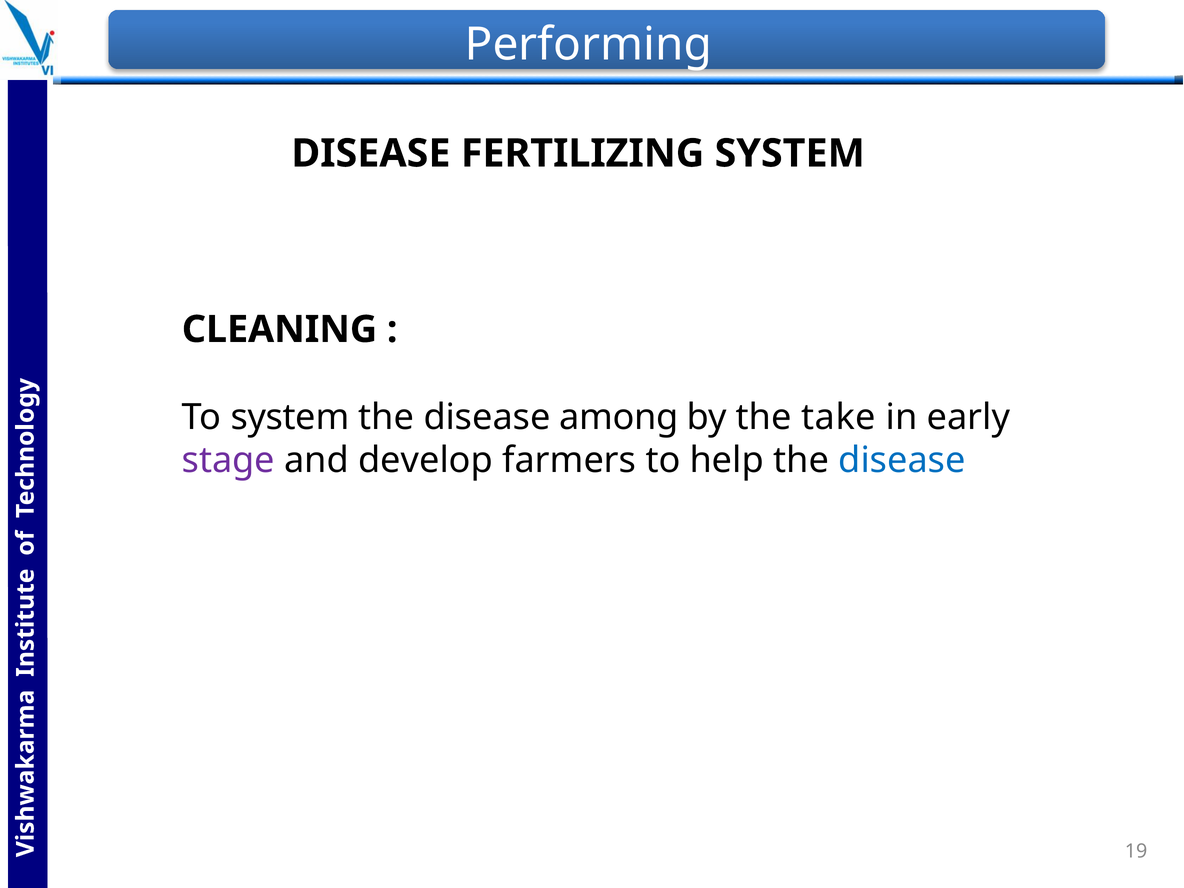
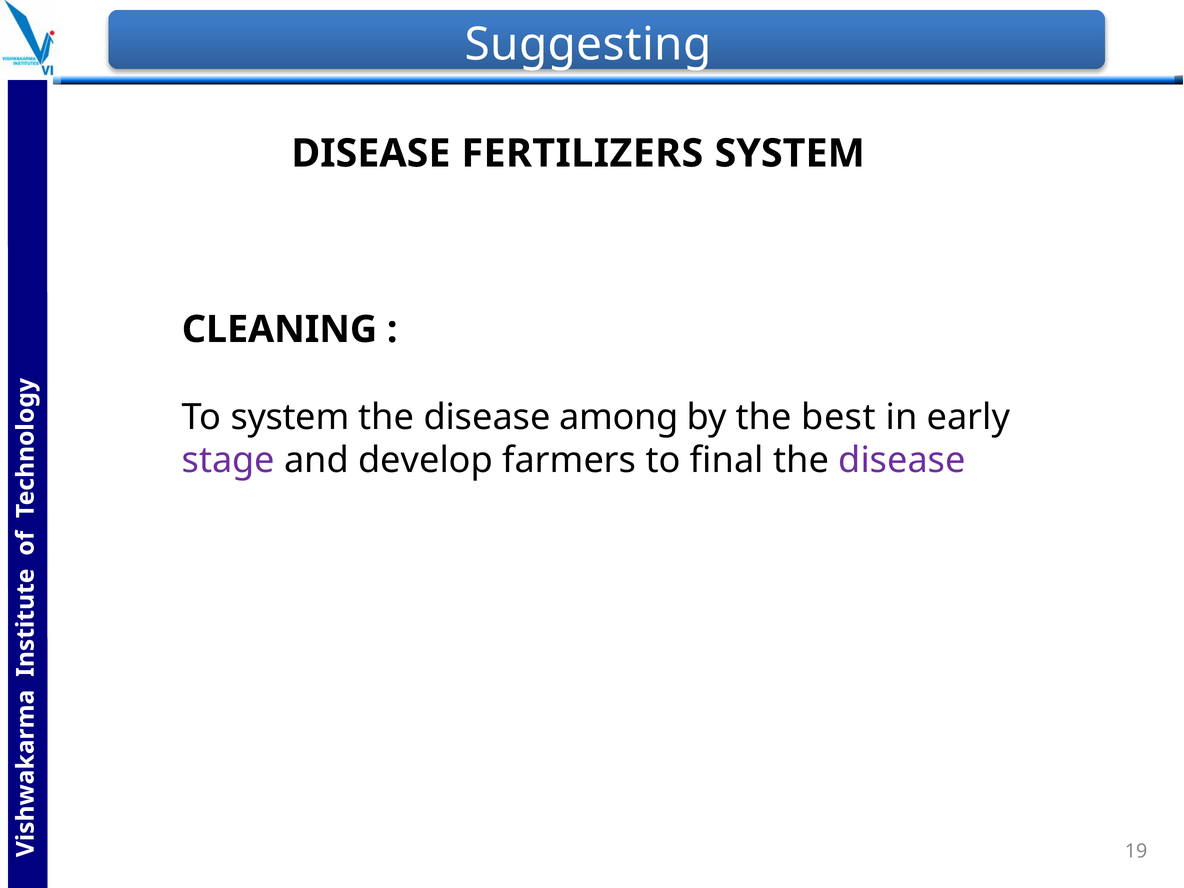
Performing: Performing -> Suggesting (588, 45)
FERTILIZING: FERTILIZING -> FERTILIZERS (582, 153)
take: take -> best (839, 417)
help: help -> final (727, 461)
disease colour: blue -> purple (902, 461)
